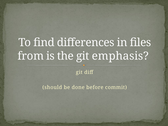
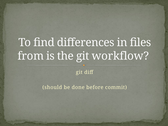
emphasis: emphasis -> workflow (120, 56)
